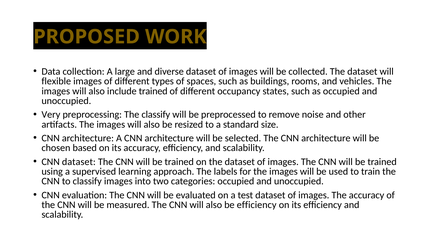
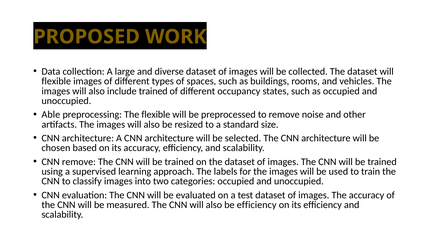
Very: Very -> Able (51, 115)
The classify: classify -> flexible (156, 115)
CNN dataset: dataset -> remove (79, 162)
